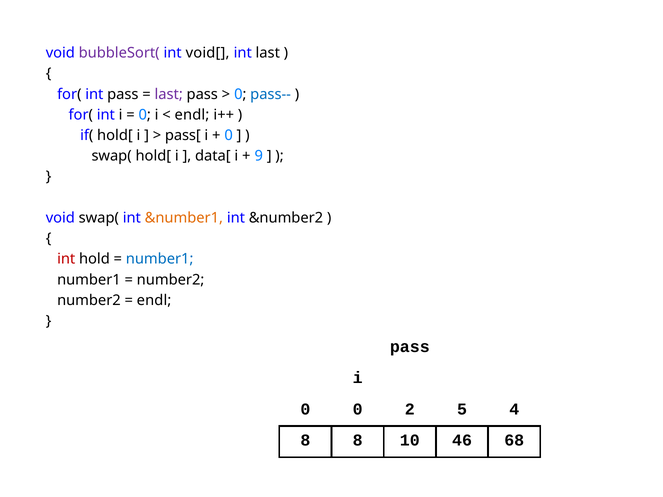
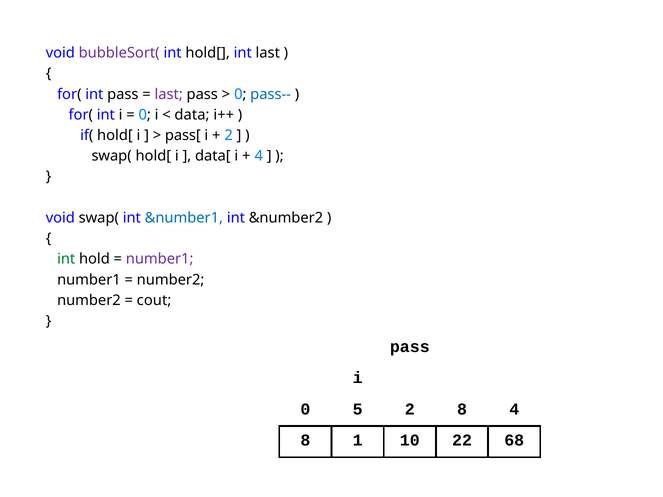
int void[: void[ -> hold[ (208, 53)
endl: endl -> data (192, 115)
0: 0 -> 2 (229, 135)
9: 9 -> 4 (259, 156)
&number1 colour: orange -> blue (184, 218)
int colour: red -> green (66, 259)
number1 colour: blue -> purple (160, 259)
endl: endl -> cout (154, 300)
0 0: 0 -> 5 (358, 409)
2 5: 5 -> 8 (462, 409)
8 8: 8 -> 1 (358, 441)
46: 46 -> 22 (462, 441)
